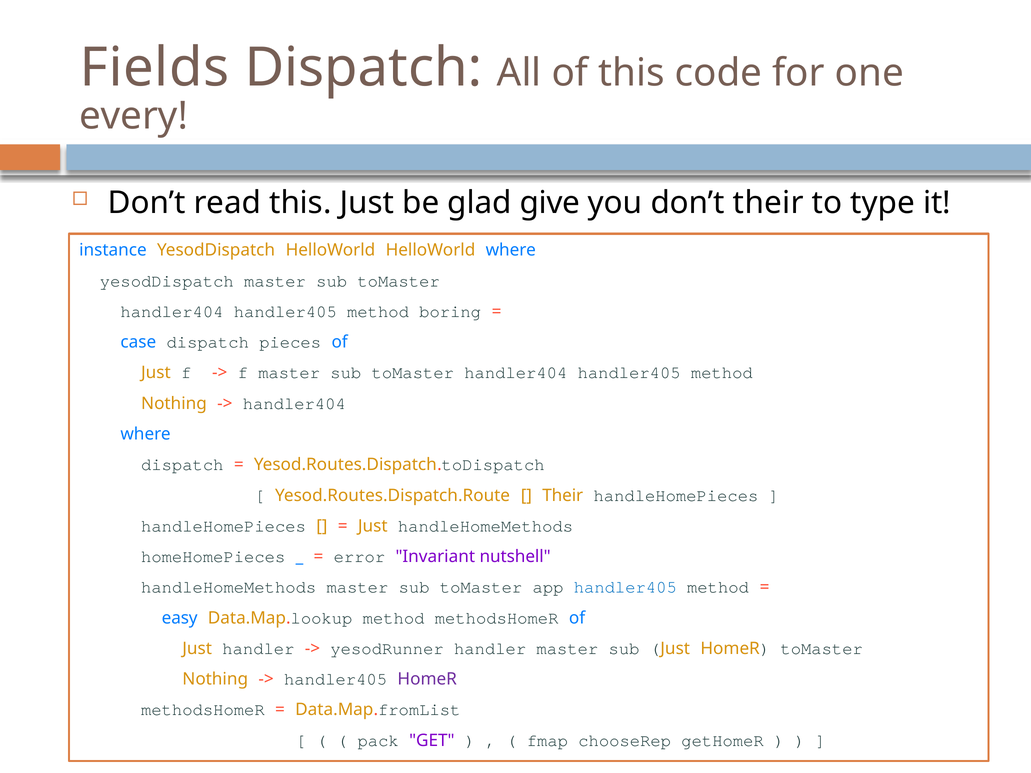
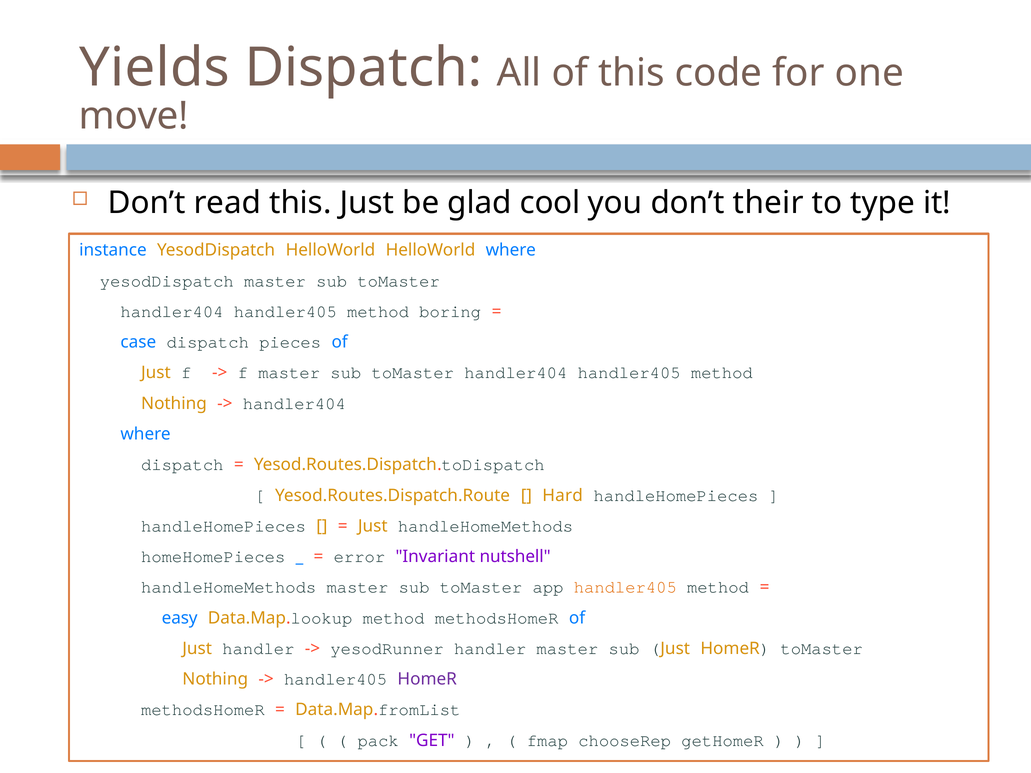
Fields: Fields -> Yields (155, 68)
every: every -> move (134, 116)
give: give -> cool (550, 203)
Their: Their -> Hard (563, 496)
handler405 colour: blue -> orange (625, 587)
